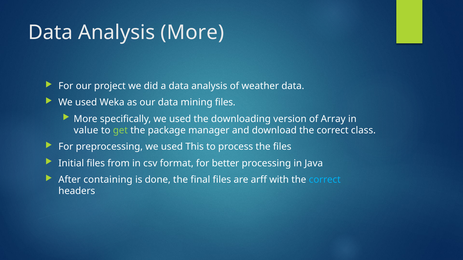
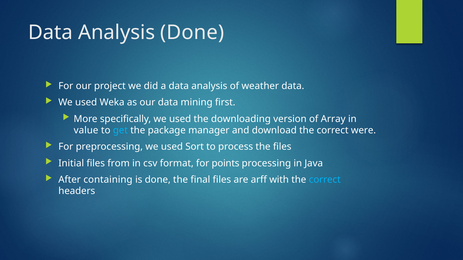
Analysis More: More -> Done (192, 33)
mining files: files -> first (225, 103)
get colour: light green -> light blue (120, 131)
class: class -> were (363, 131)
This: This -> Sort (195, 147)
better: better -> points (226, 163)
